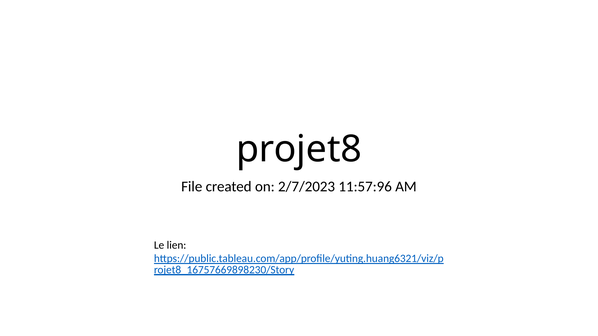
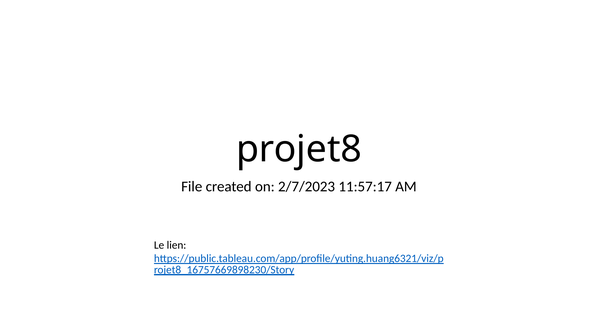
11:57:96: 11:57:96 -> 11:57:17 (365, 187)
